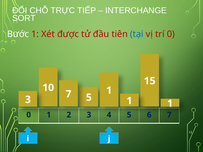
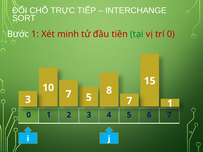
được: được -> minh (68, 34)
tại colour: blue -> green (137, 34)
7 1: 1 -> 8 (109, 91)
3 1: 1 -> 7 (129, 101)
